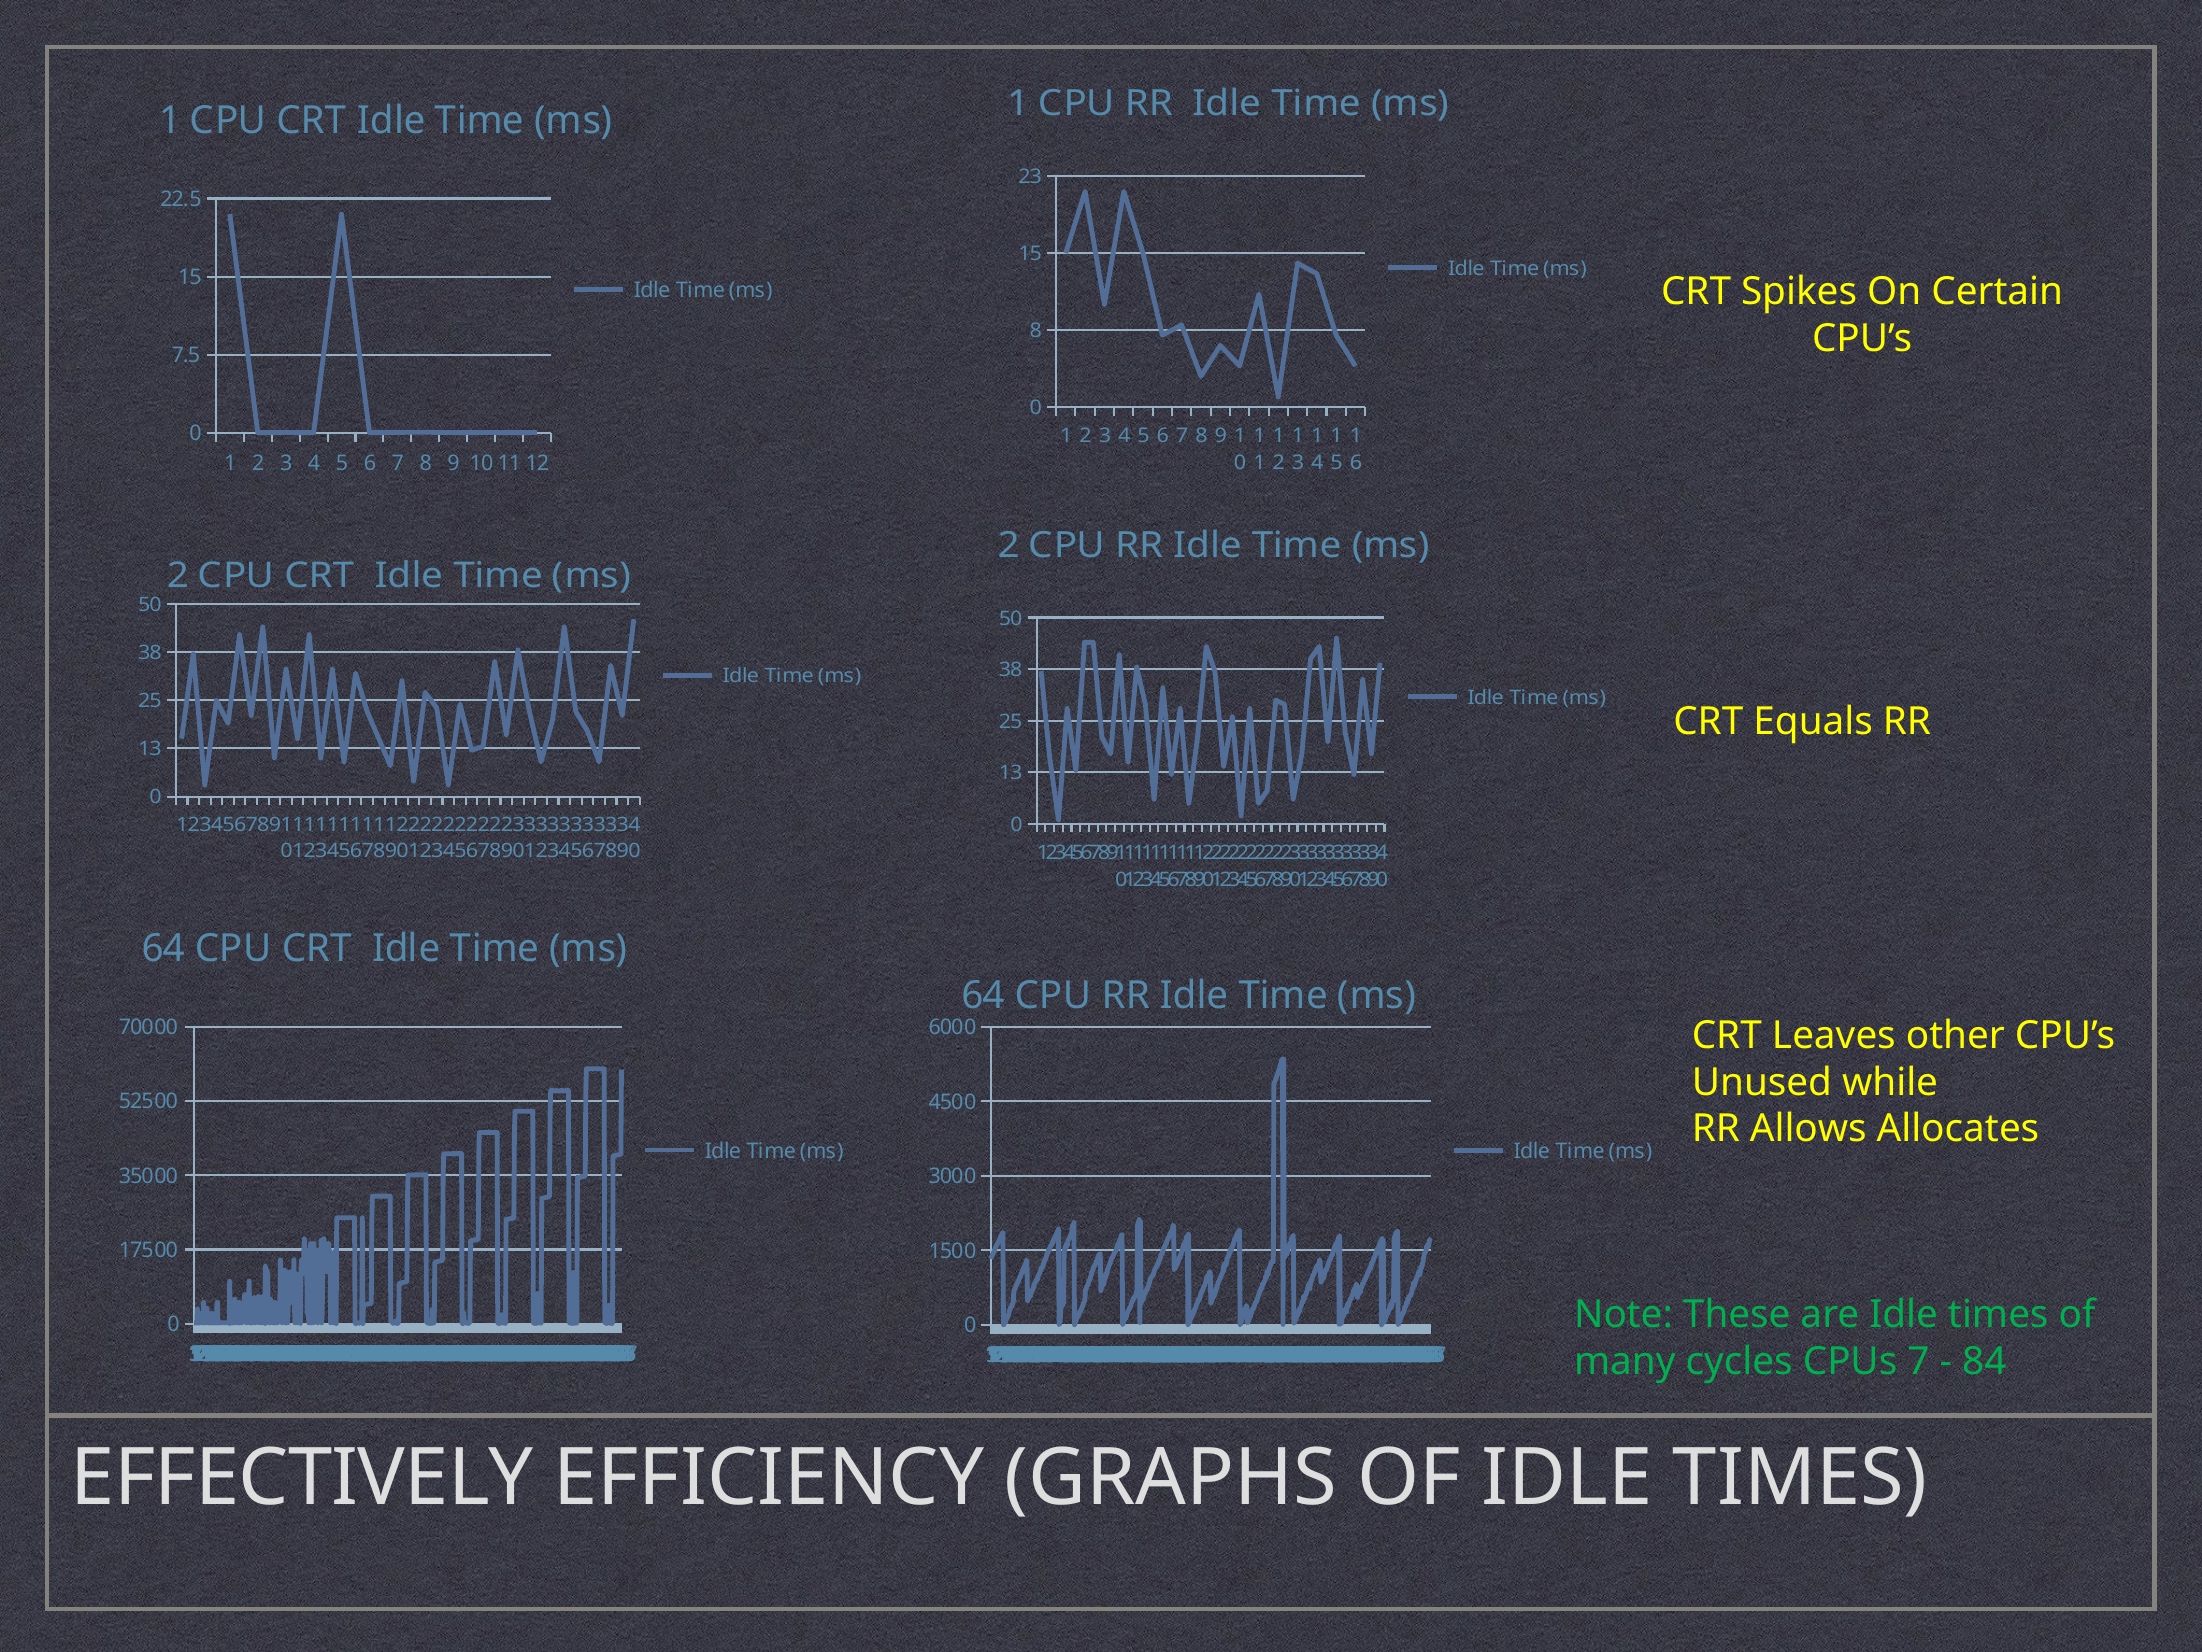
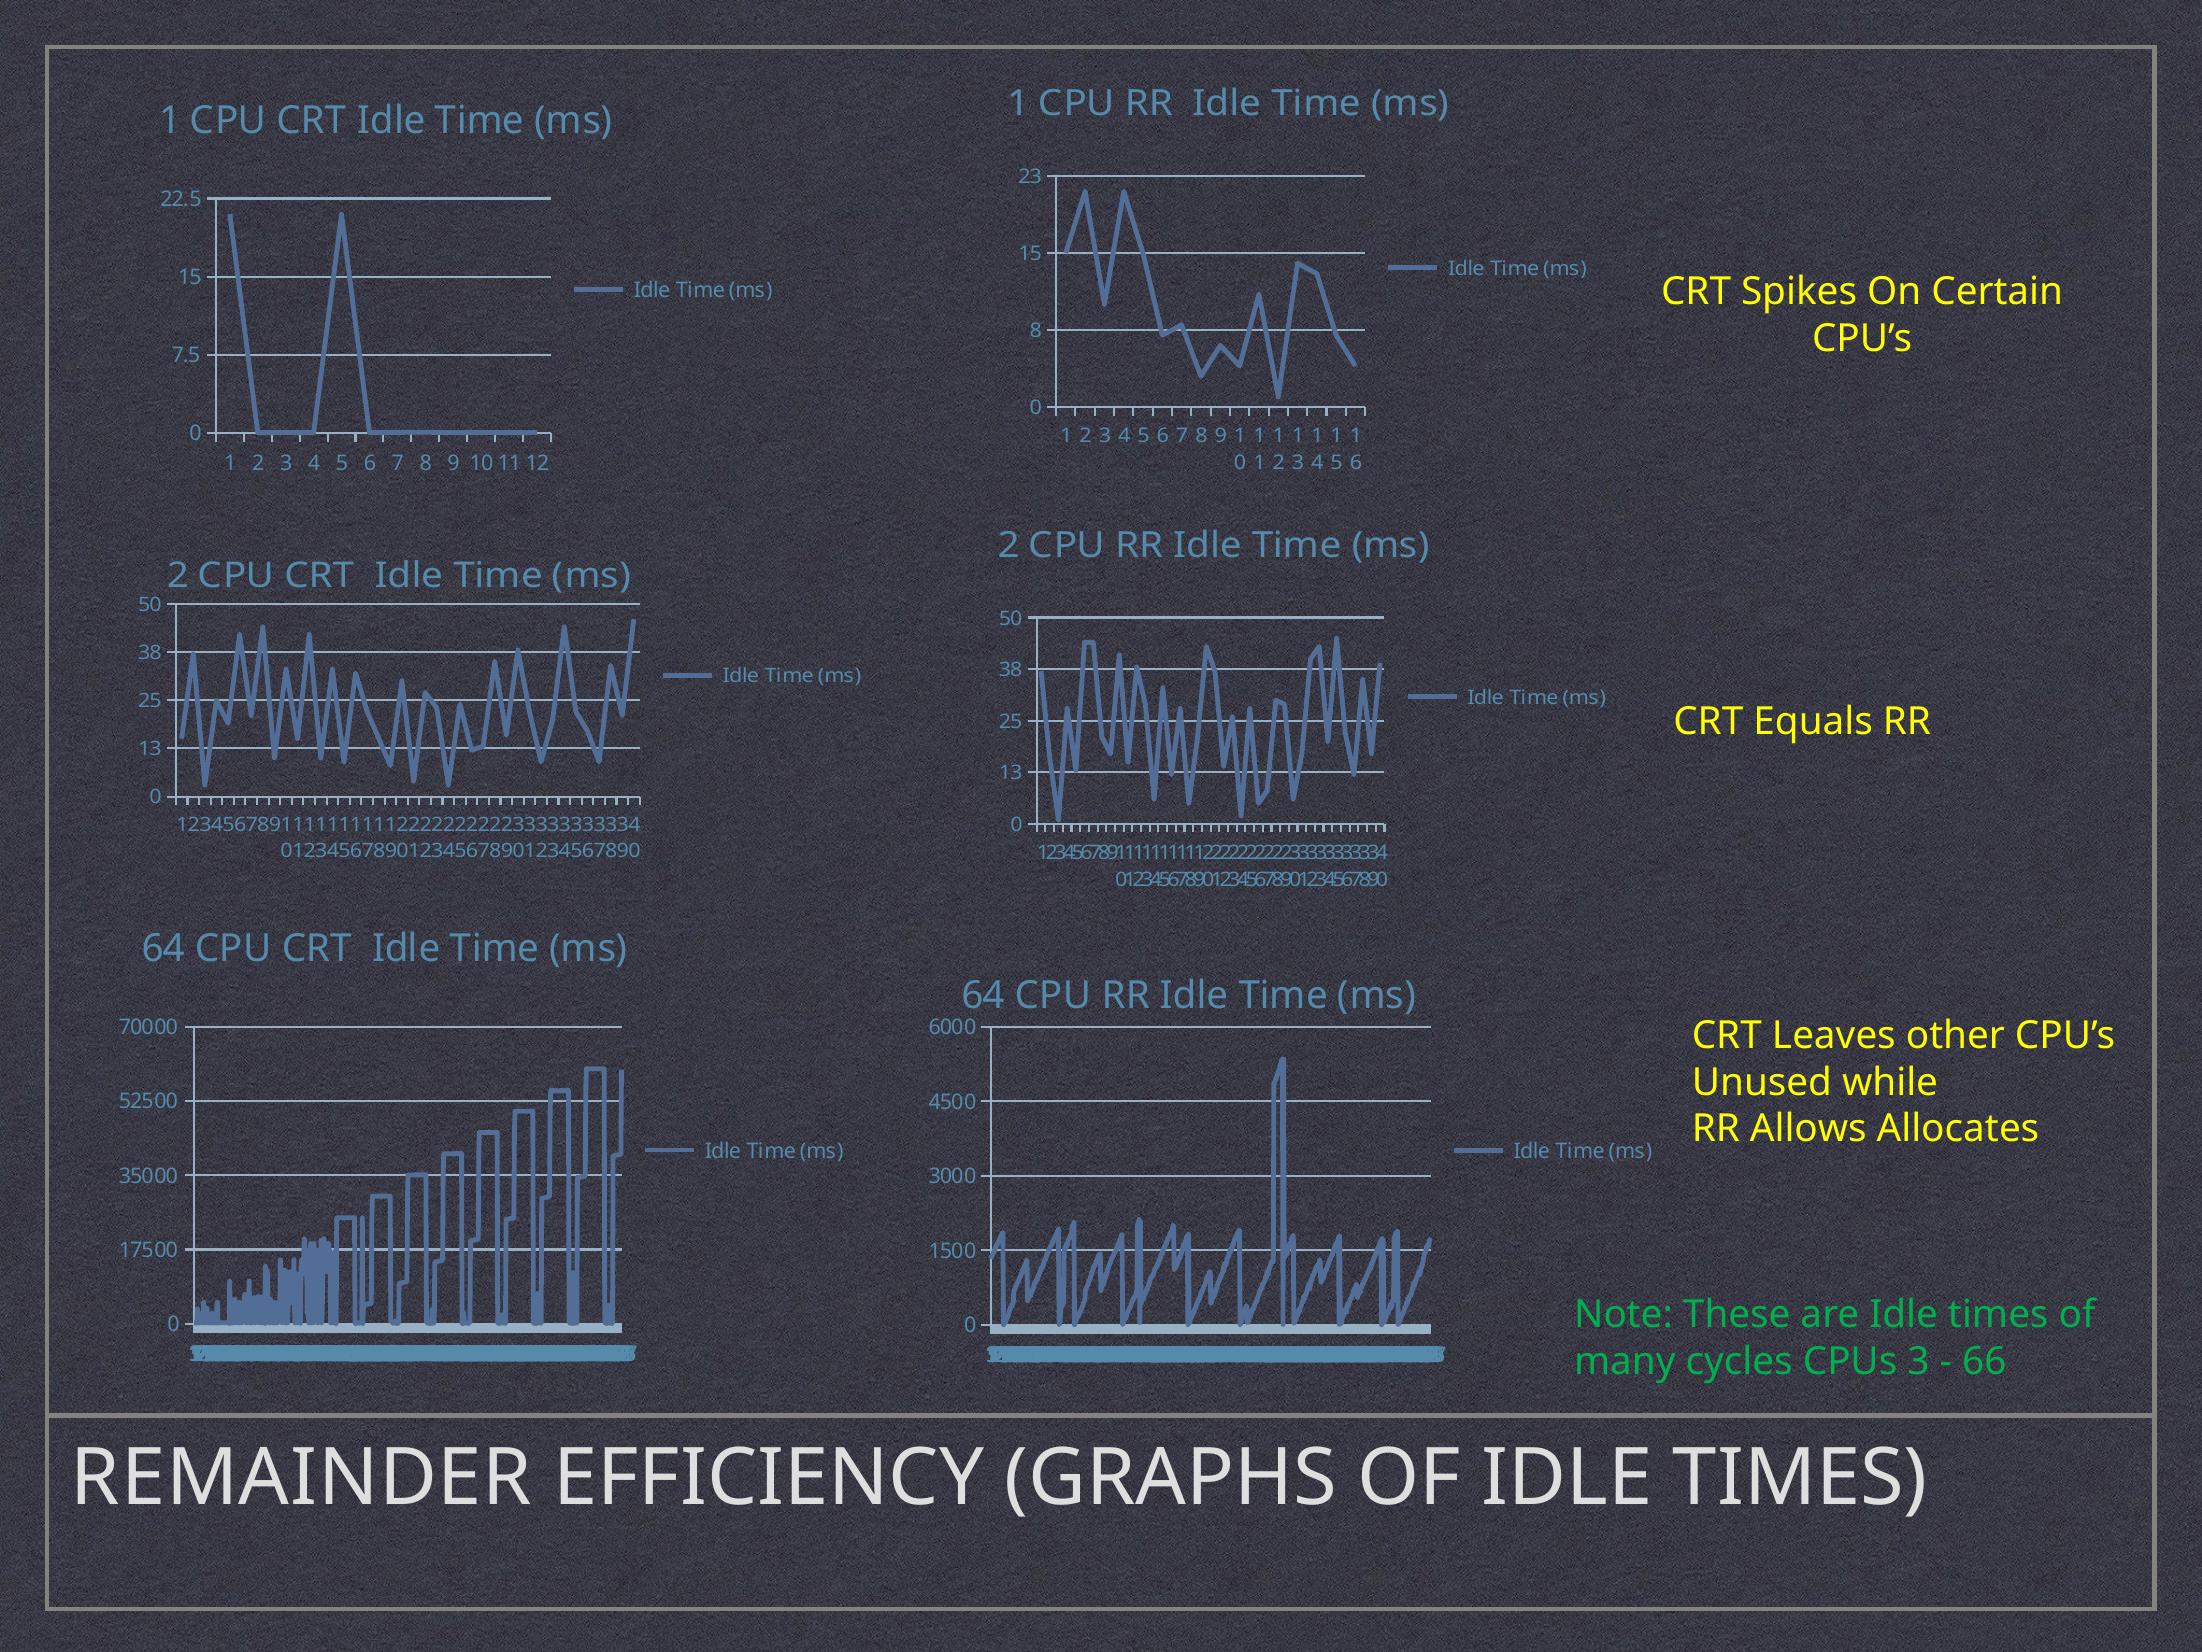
CPUs 7: 7 -> 3 (1919, 1361)
84: 84 -> 66 (1984, 1361)
EFFECTIVELY: EFFECTIVELY -> REMAINDER (302, 1478)
